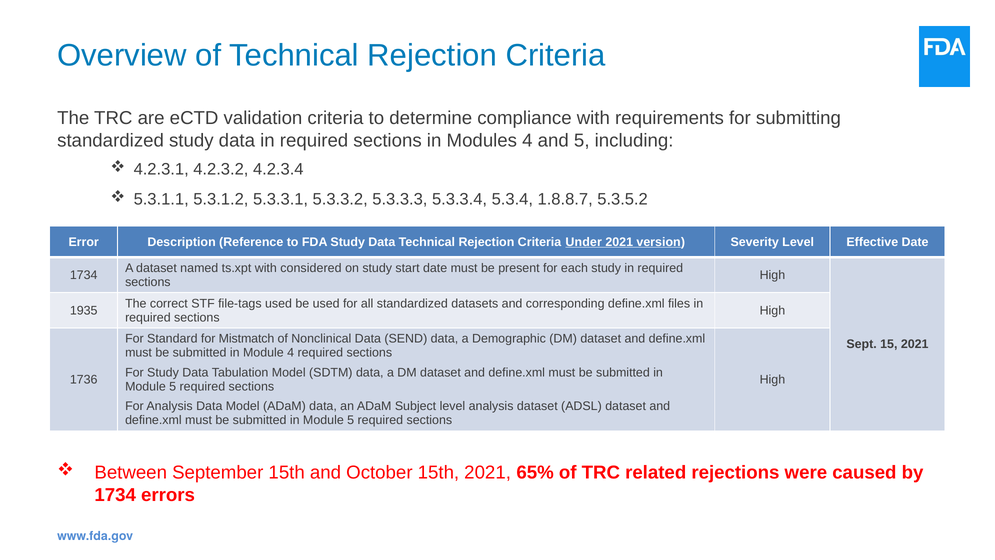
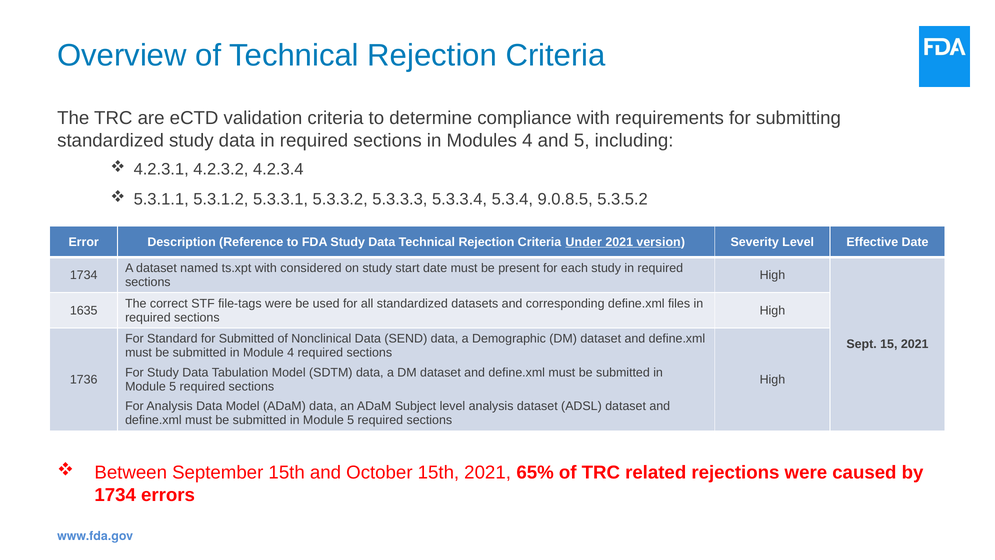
1.8.8.7: 1.8.8.7 -> 9.0.8.5 (565, 199)
file-tags used: used -> were (279, 303)
1935: 1935 -> 1635 (84, 310)
for Mistmatch: Mistmatch -> Submitted (247, 339)
